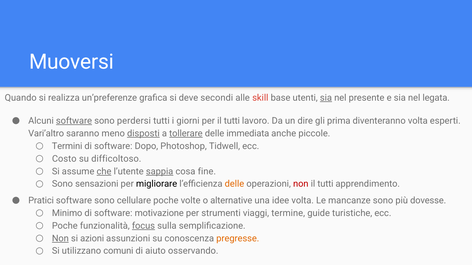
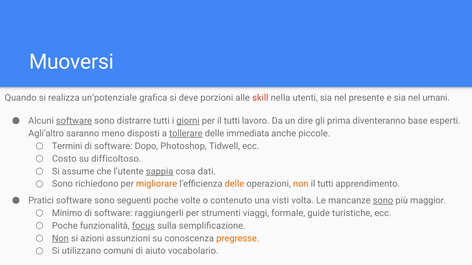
un’preferenze: un’preferenze -> un’potenziale (109, 98)
secondi: secondi -> porzioni (217, 98)
base: base -> nella (280, 98)
sia underline: present -> none (326, 98)
legata: legata -> umani (436, 98)
perdersi: perdersi -> distrarre (134, 121)
giorni underline: none -> present (188, 121)
diventeranno volta: volta -> base (418, 121)
Vari’altro: Vari’altro -> Agli’altro (46, 134)
disposti underline: present -> none (143, 134)
che underline: present -> none (104, 172)
fine: fine -> dati (207, 172)
sensazioni: sensazioni -> richiedono (97, 184)
migliorare colour: black -> orange (157, 184)
non colour: red -> orange (301, 184)
cellulare: cellulare -> seguenti (134, 201)
alternative: alternative -> contenuto (231, 201)
idee: idee -> visti (281, 201)
sono underline: none -> present (383, 201)
dovesse: dovesse -> maggior (428, 201)
motivazione: motivazione -> raggiungerli (159, 213)
termine: termine -> formale (288, 213)
osservando: osservando -> vocabolario (193, 251)
